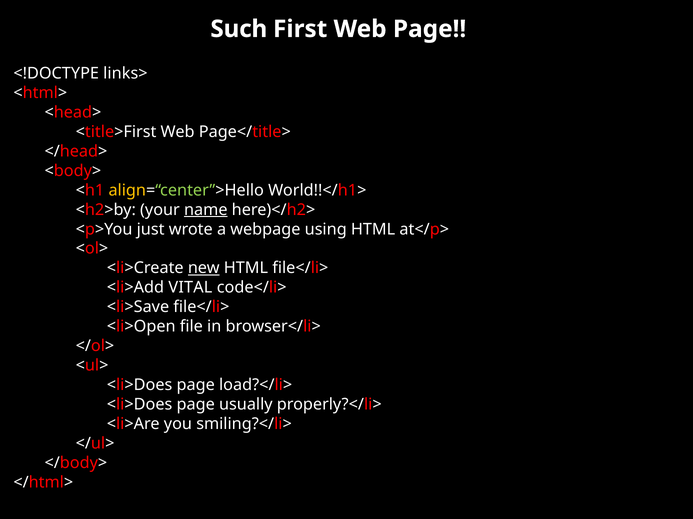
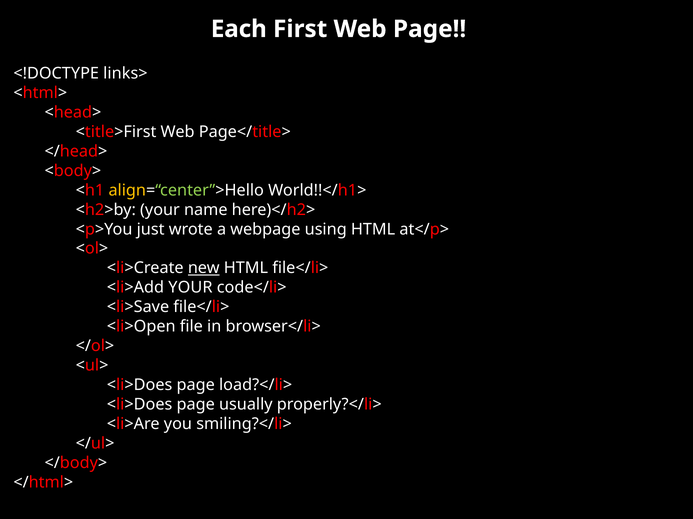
Such: Such -> Each (239, 29)
name underline: present -> none (206, 210)
<li>Add VITAL: VITAL -> YOUR (190, 288)
